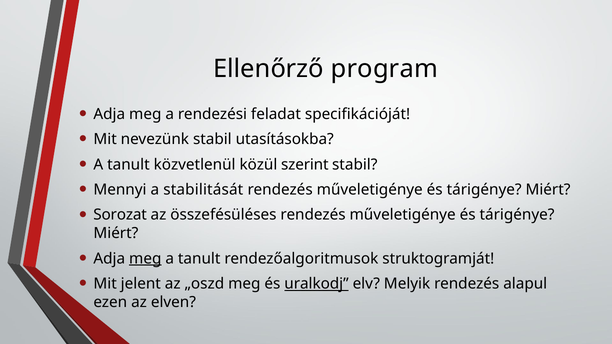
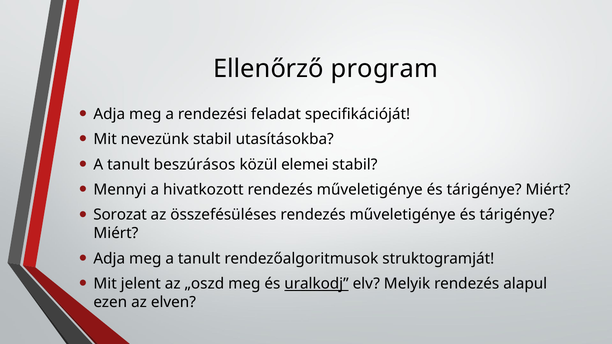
közvetlenül: közvetlenül -> beszúrásos (195, 165)
szerint: szerint -> elemei (305, 165)
stabilitását: stabilitását -> hivatkozott (203, 190)
meg underline: present -> none (145, 259)
